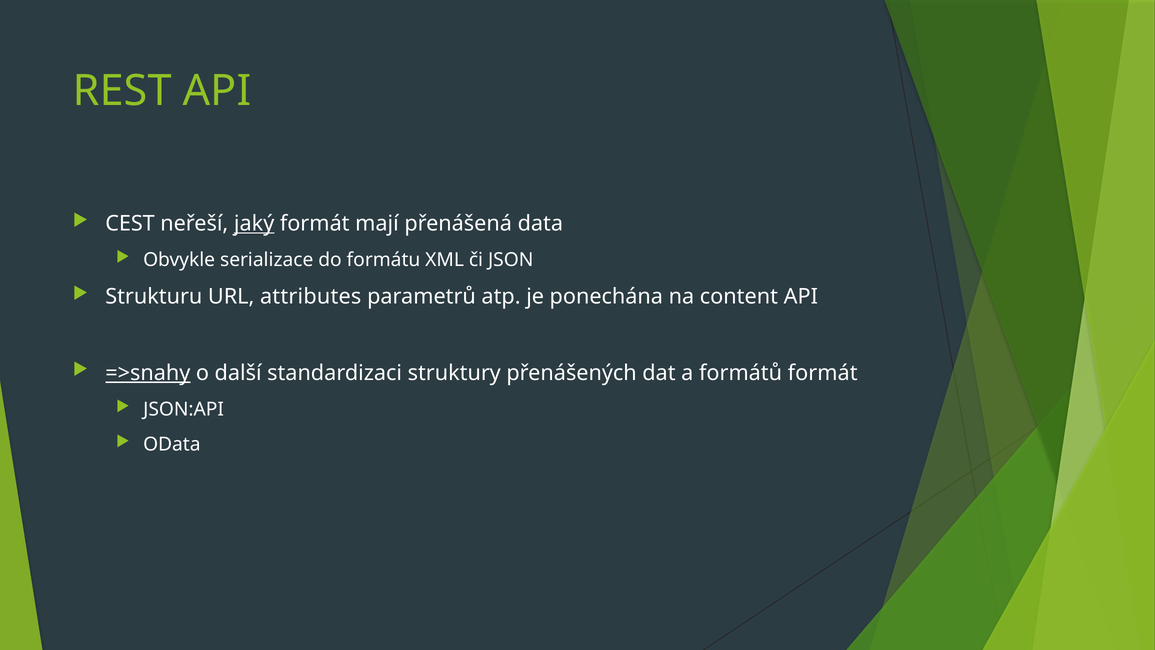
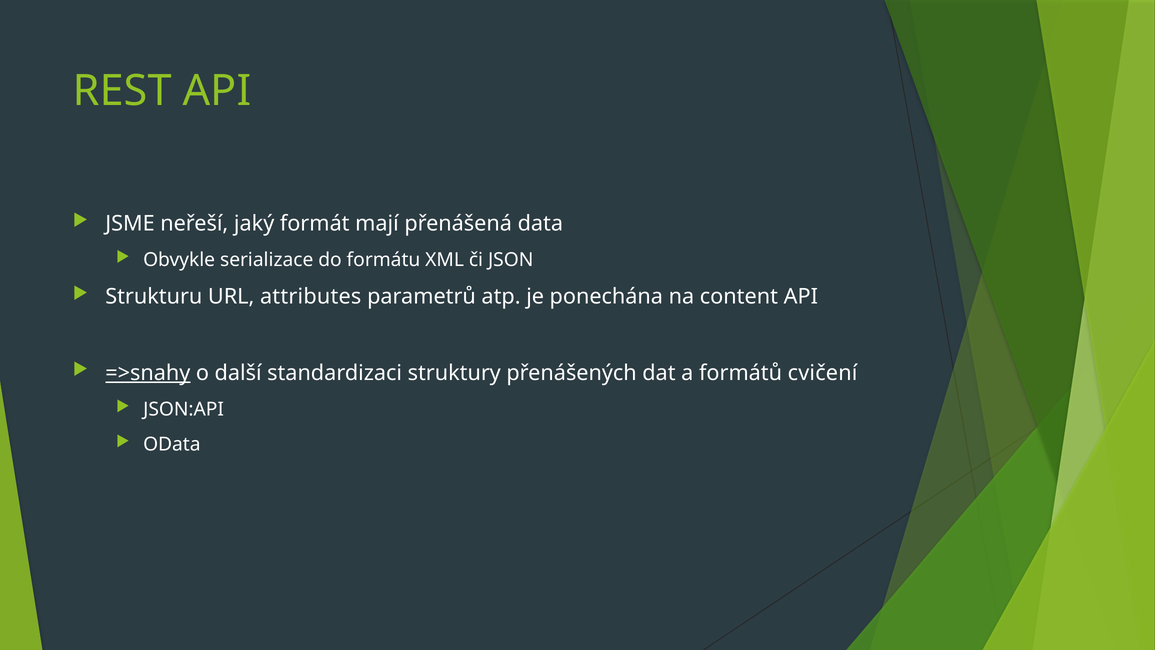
CEST: CEST -> JSME (130, 224)
jaký underline: present -> none (254, 224)
formátů formát: formát -> cvičení (823, 373)
